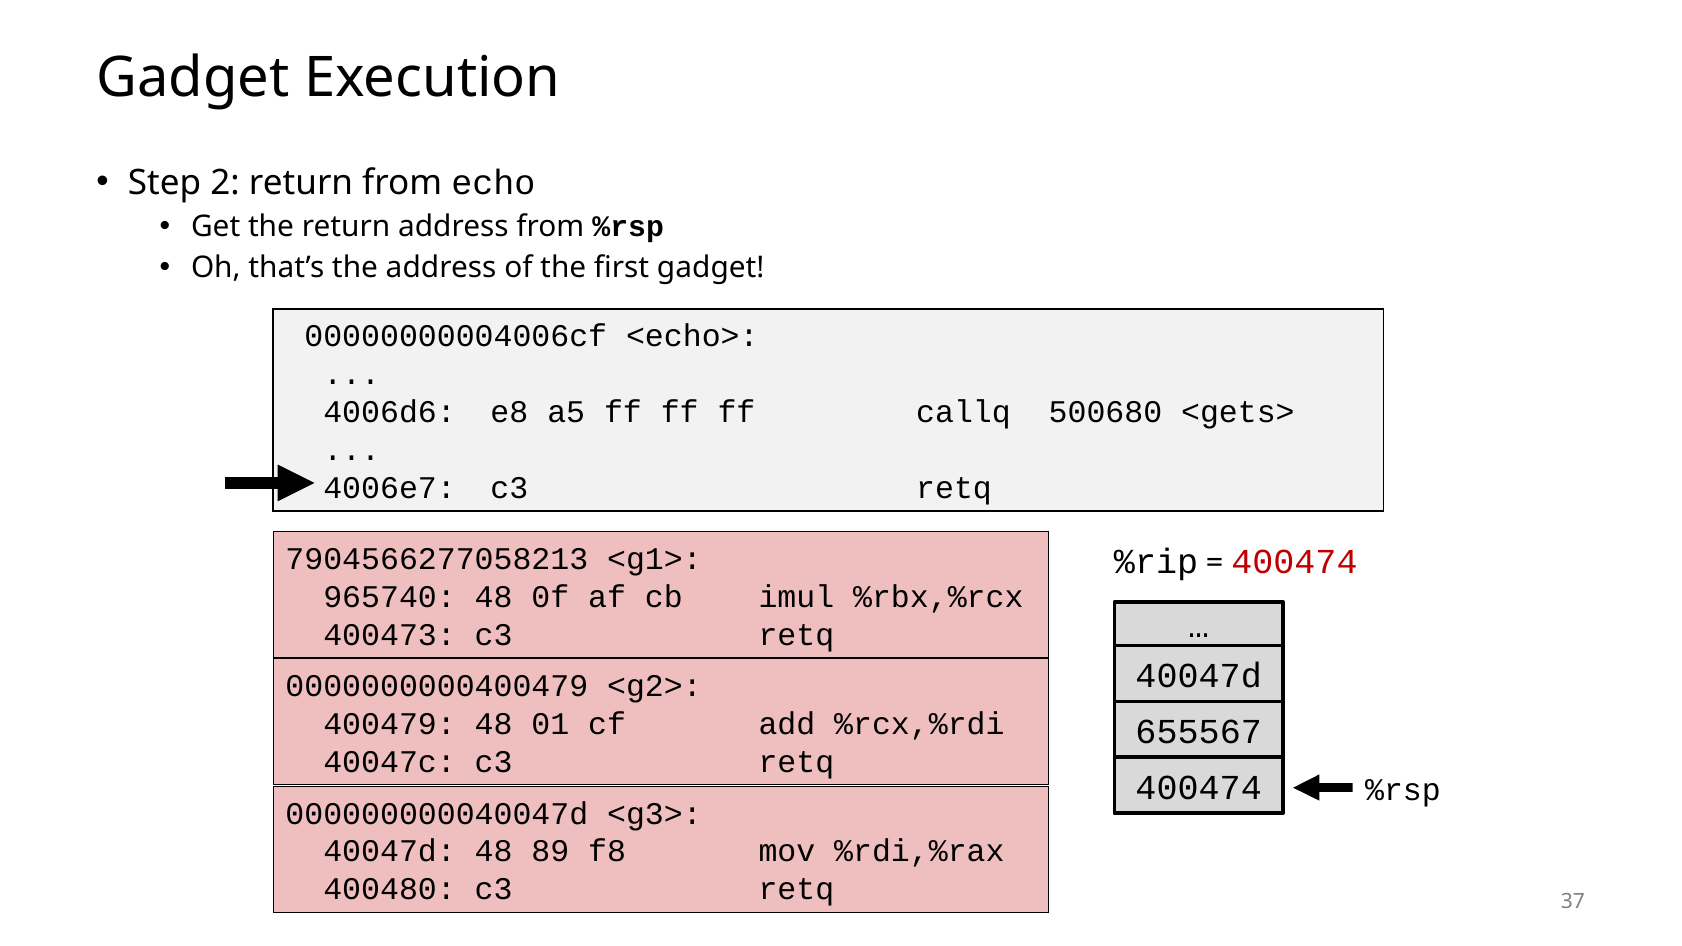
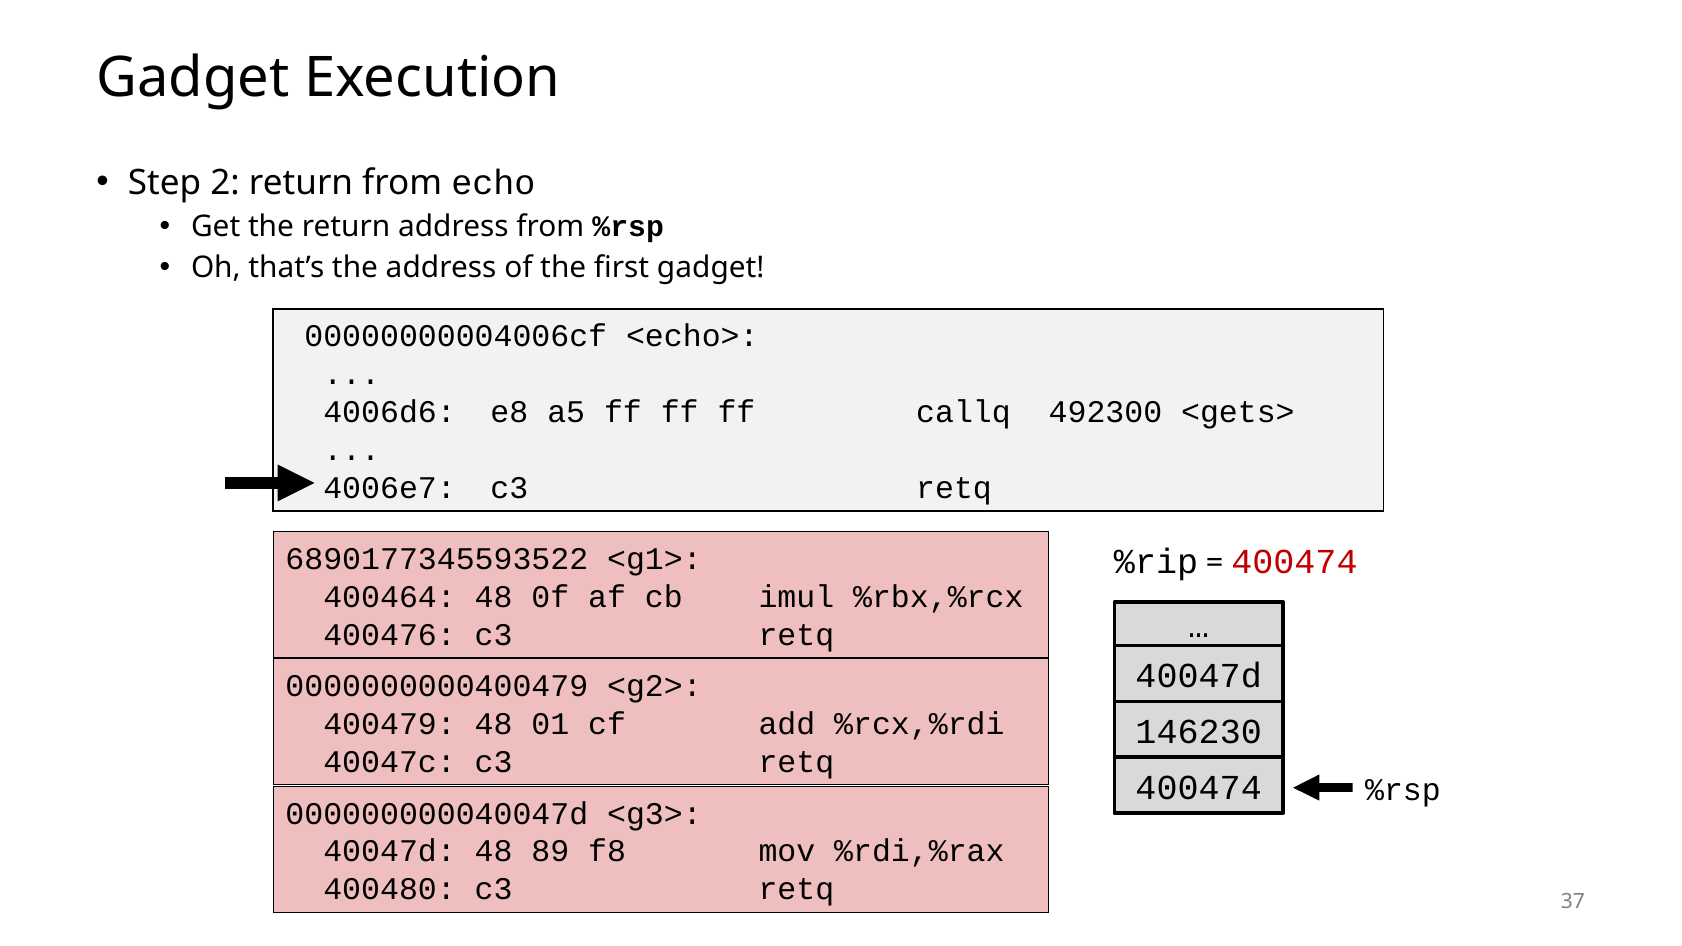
500680: 500680 -> 492300 (1105, 412)
7904566277058213: 7904566277058213 -> 6890177345593522 (437, 559)
965740: 965740 -> 400464 (390, 597)
400473: 400473 -> 400476 (390, 635)
655567: 655567 -> 146230 (1199, 732)
